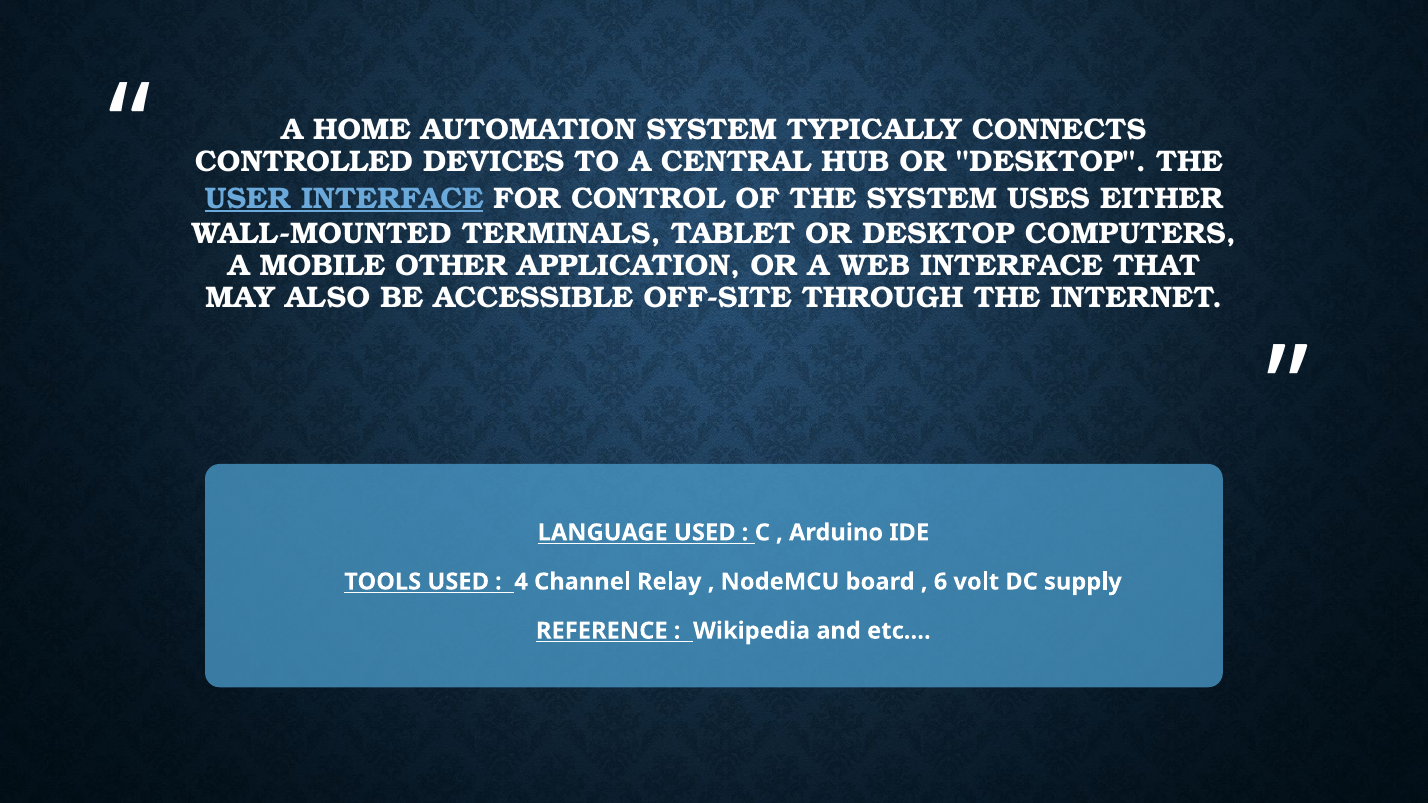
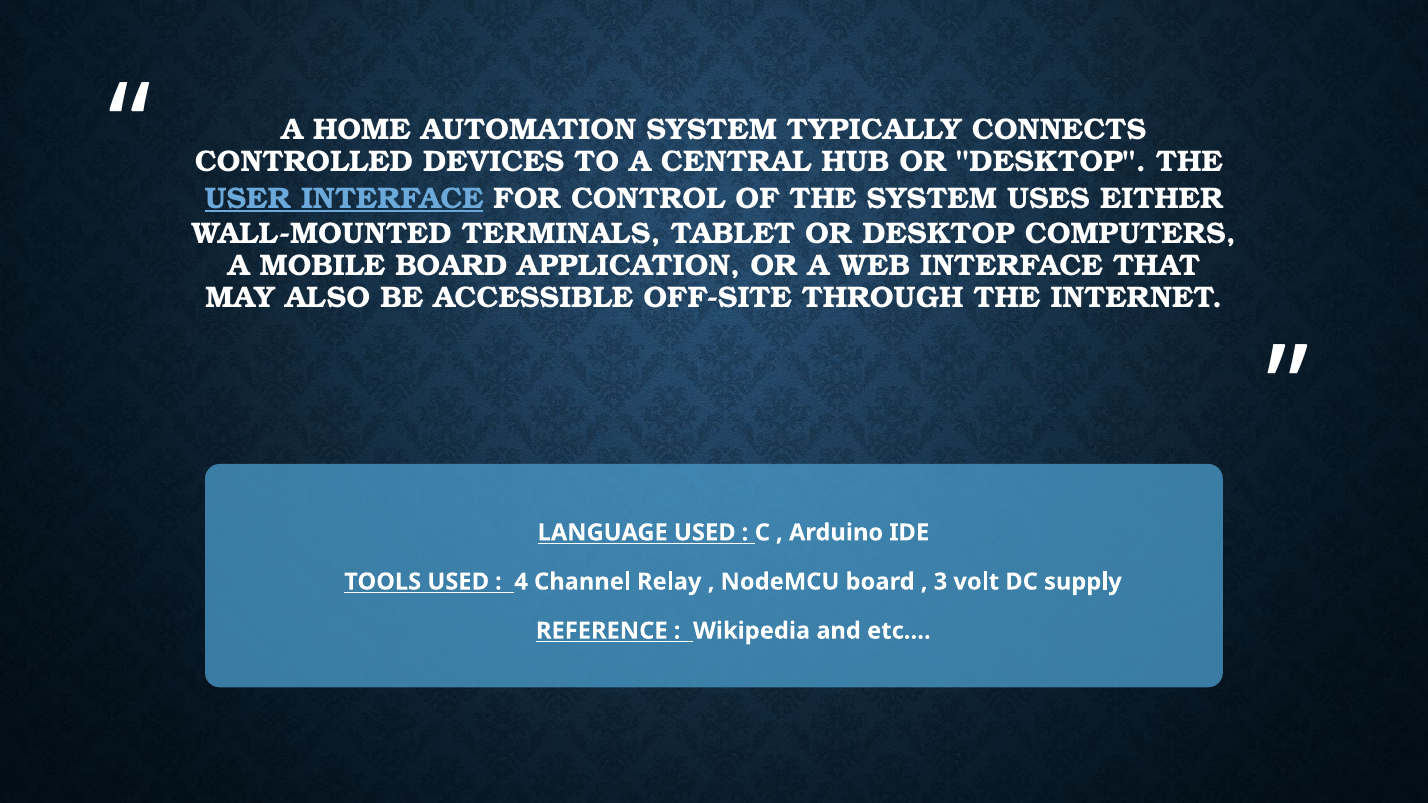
MOBILE OTHER: OTHER -> BOARD (451, 266)
6: 6 -> 3 (941, 582)
